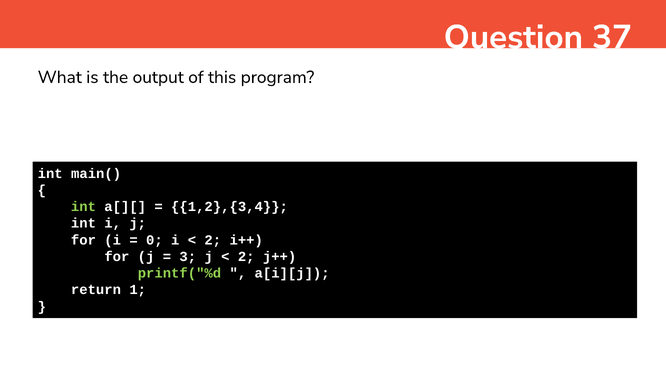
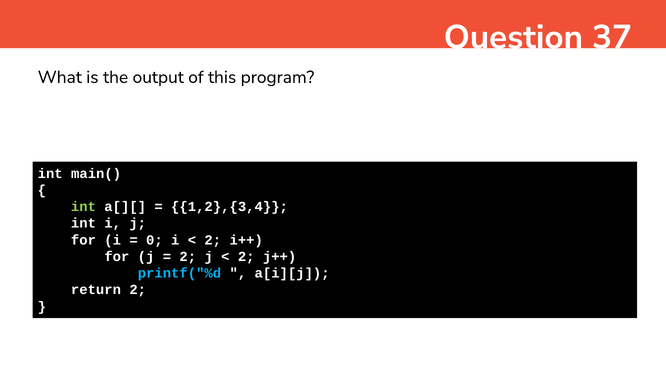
3: 3 -> 2 (188, 257)
printf("%d colour: light green -> light blue (179, 274)
return 1: 1 -> 2 (138, 290)
